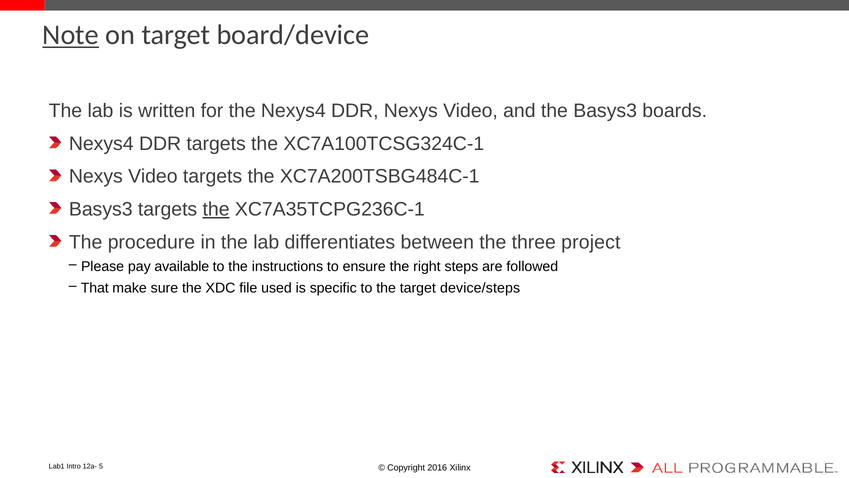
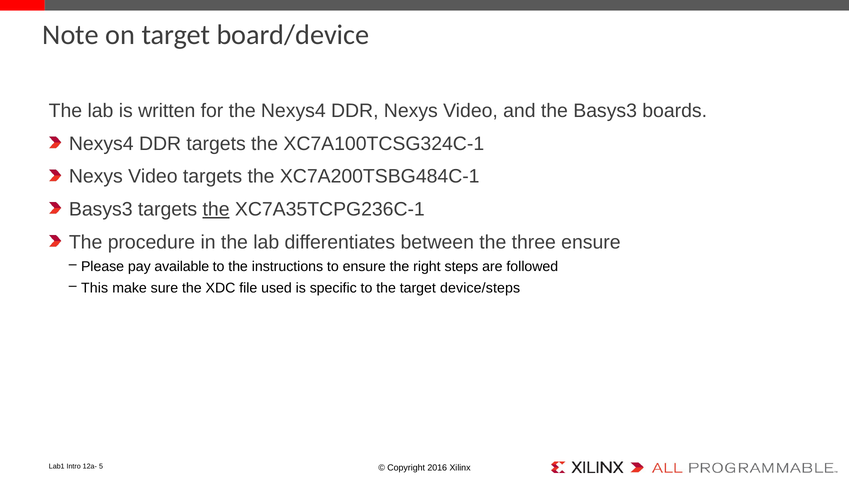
Note underline: present -> none (71, 35)
three project: project -> ensure (591, 242)
That: That -> This (95, 288)
